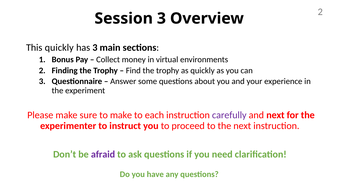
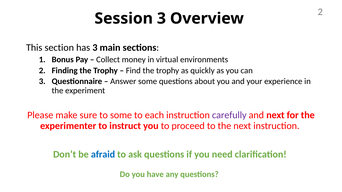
This quickly: quickly -> section (59, 48)
to make: make -> some (121, 115)
afraid colour: purple -> blue (103, 155)
